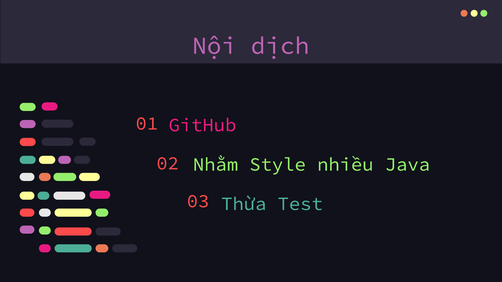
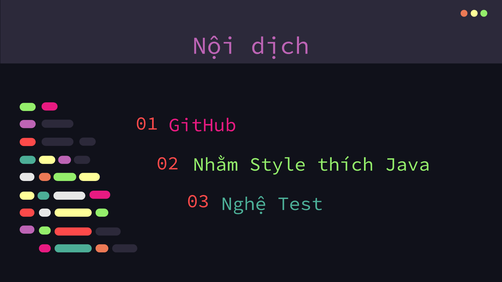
nhiều: nhiều -> thích (345, 165)
Thừa: Thừa -> Nghệ (244, 204)
